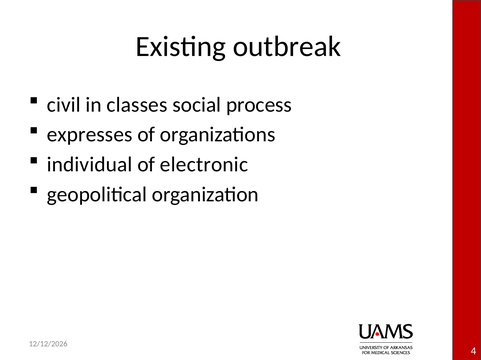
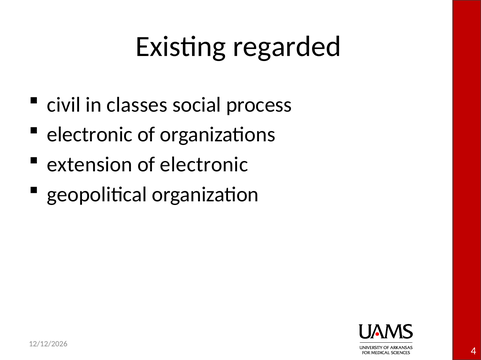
outbreak: outbreak -> regarded (287, 47)
expresses: expresses -> electronic (90, 135)
individual: individual -> extension (90, 165)
